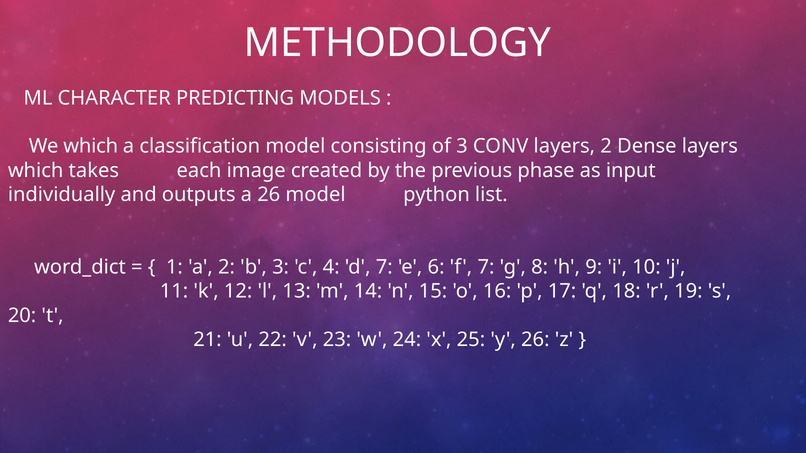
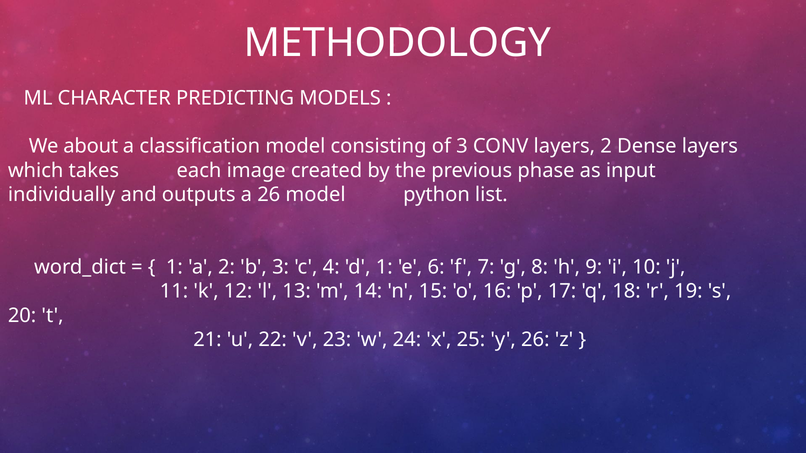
We which: which -> about (91, 146)
d 7: 7 -> 1 (384, 267)
